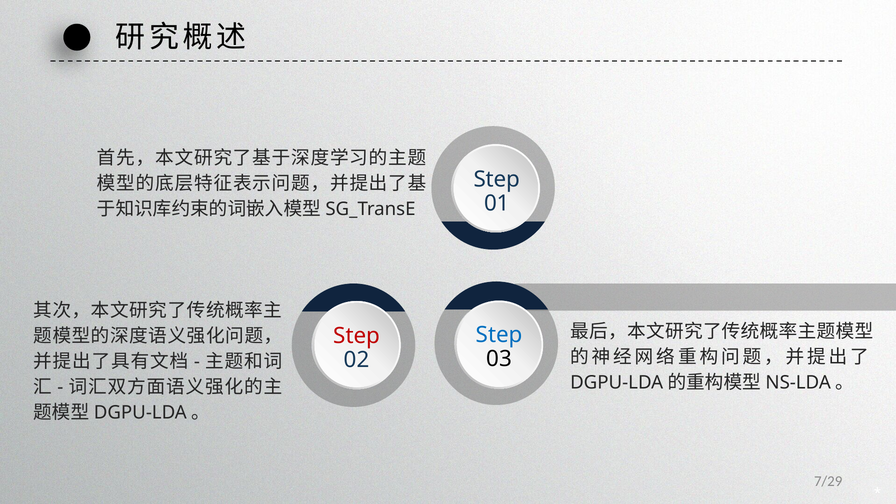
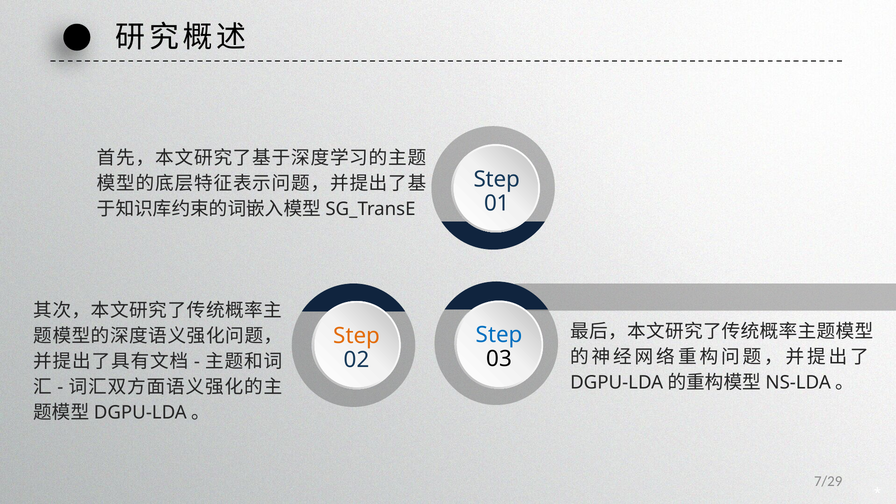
Step colour: red -> orange (357, 336)
